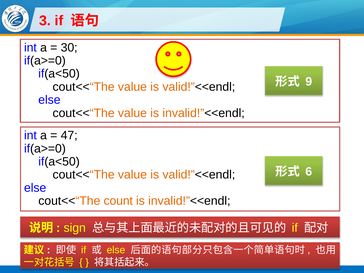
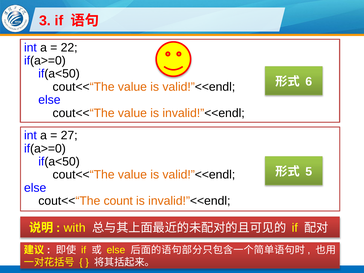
30: 30 -> 22 (69, 48)
9: 9 -> 6 (309, 82)
47: 47 -> 27 (69, 135)
6: 6 -> 5 (309, 172)
sign: sign -> with (75, 228)
